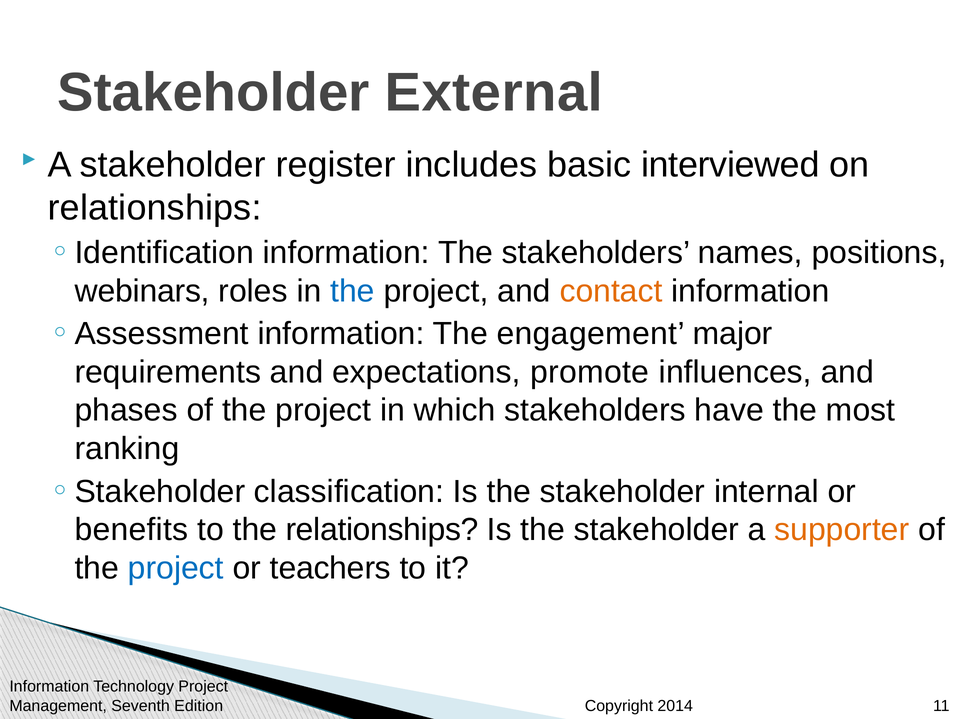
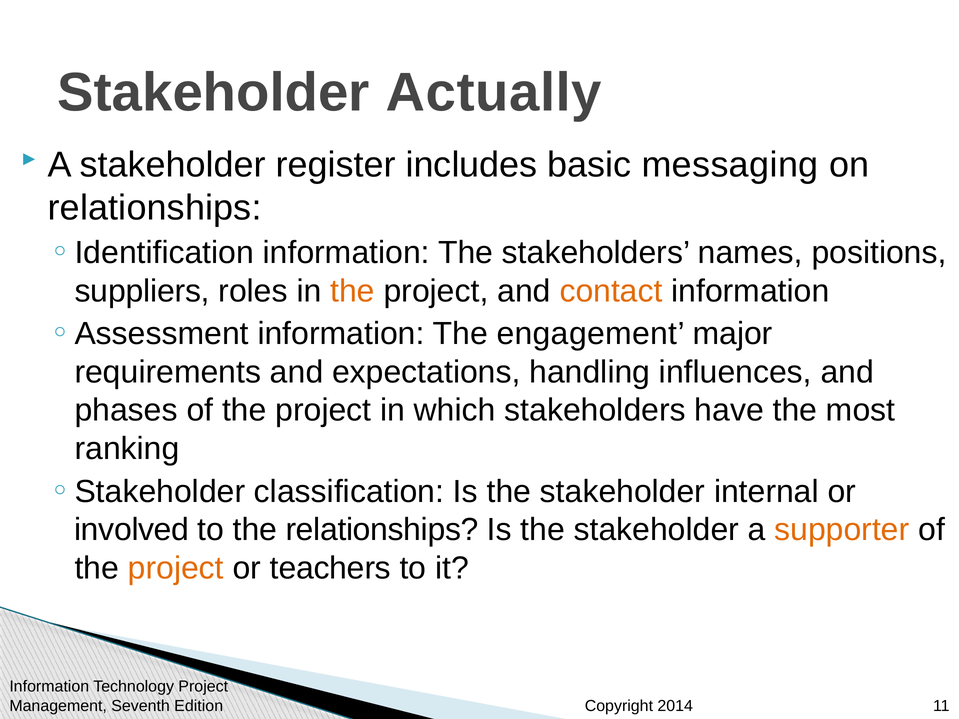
External: External -> Actually (494, 93)
interviewed: interviewed -> messaging (730, 165)
webinars: webinars -> suppliers (142, 291)
the colour: blue -> orange (353, 291)
promote: promote -> handling (590, 372)
benefits: benefits -> involved (132, 530)
project colour: blue -> orange (176, 568)
